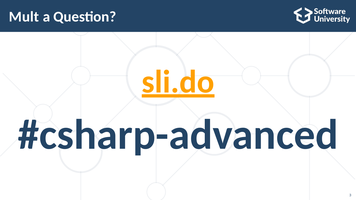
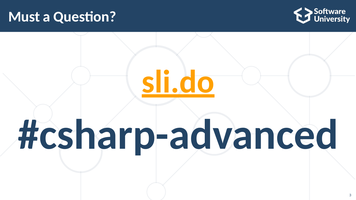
Mult: Mult -> Must (24, 17)
